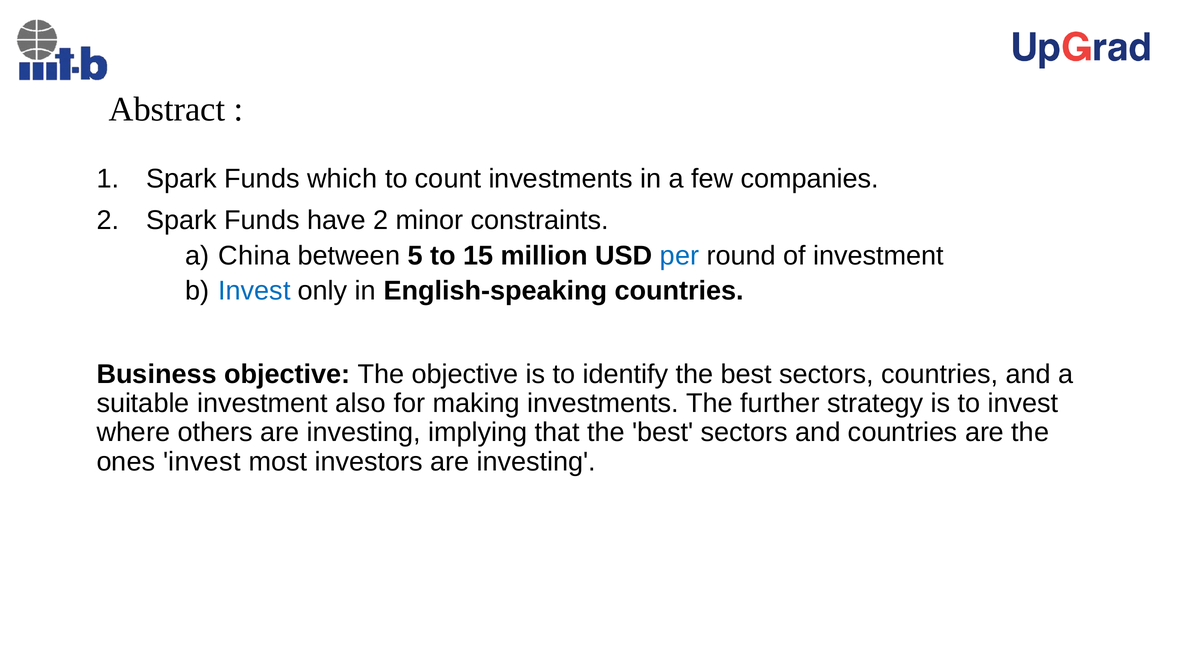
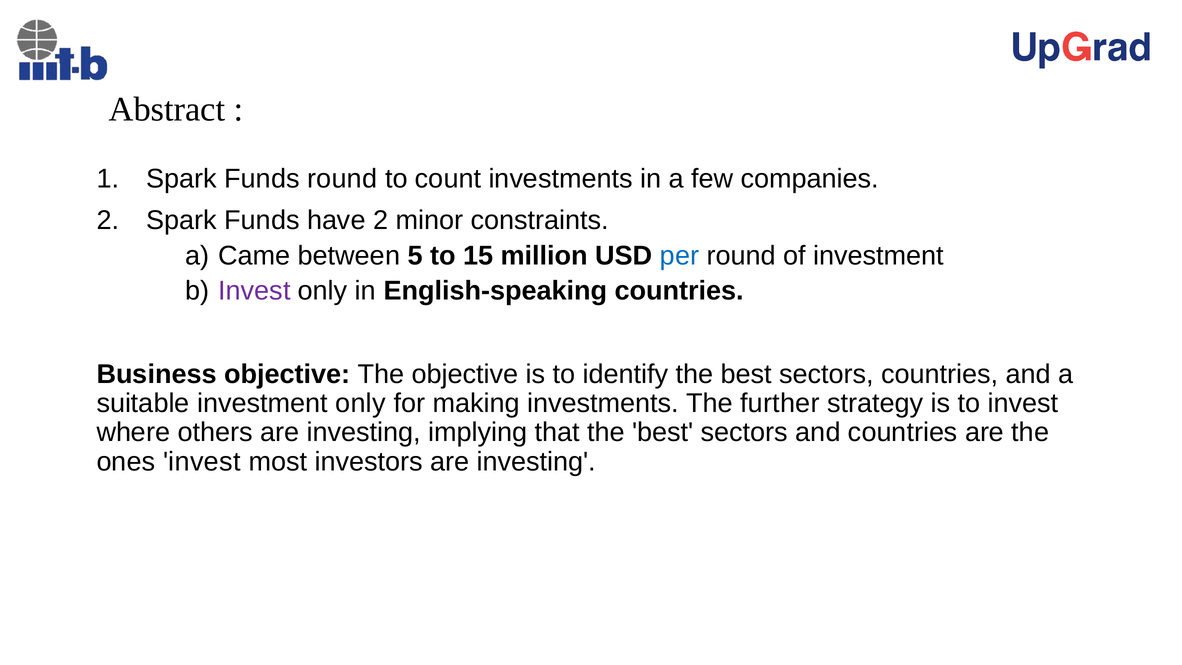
Funds which: which -> round (342, 179)
China: China -> Came (255, 256)
Invest colour: blue -> purple (254, 291)
investment also: also -> only (361, 403)
